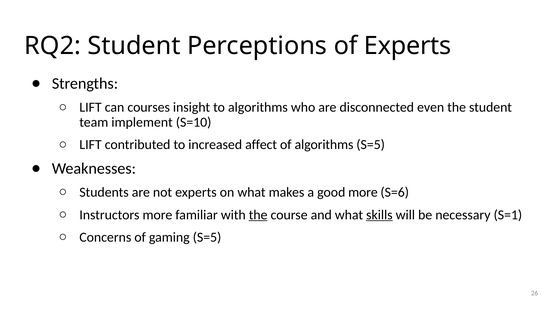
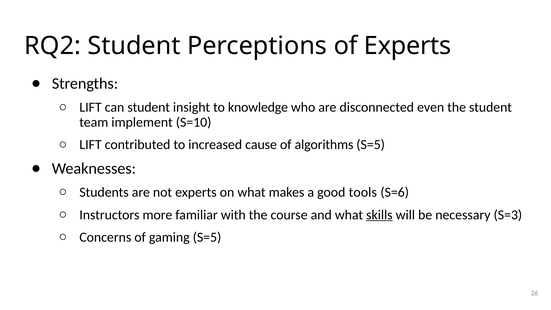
can courses: courses -> student (149, 107)
to algorithms: algorithms -> knowledge (258, 107)
affect: affect -> cause (261, 145)
good more: more -> tools (363, 192)
the underline: present -> none (258, 215)
S=1: S=1 -> S=3 (508, 215)
